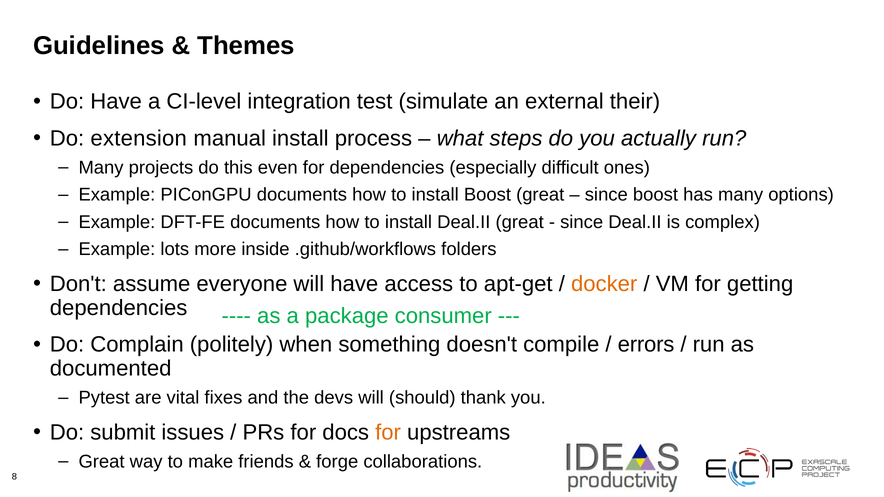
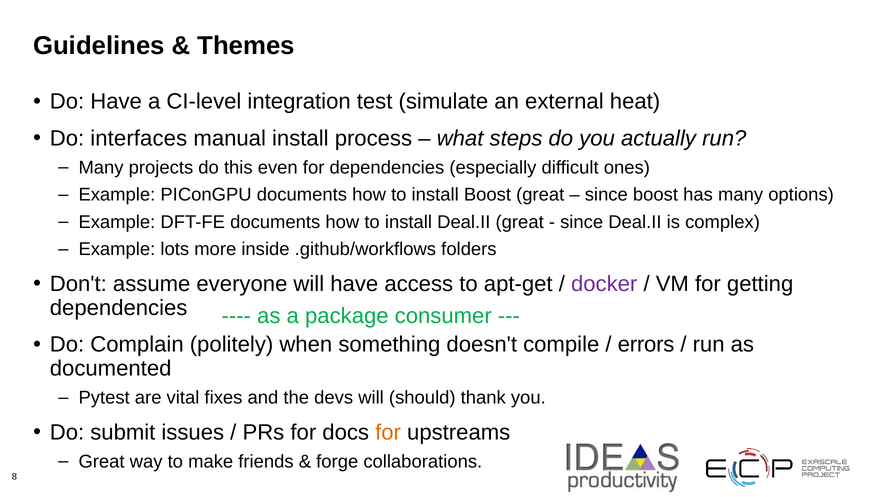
their: their -> heat (635, 102)
extension: extension -> interfaces (139, 138)
docker colour: orange -> purple (604, 284)
